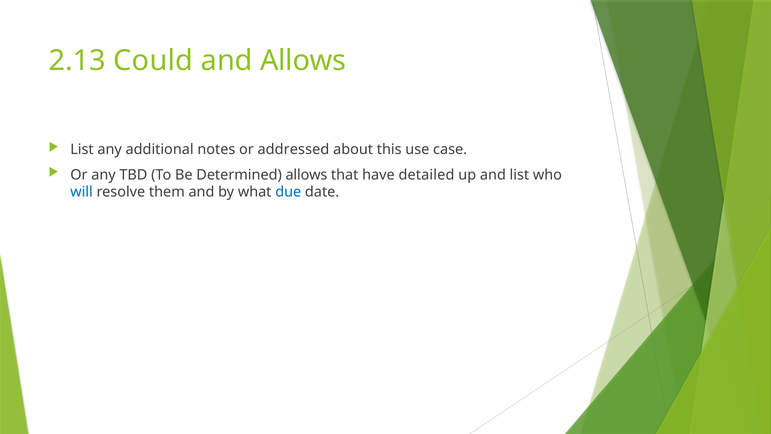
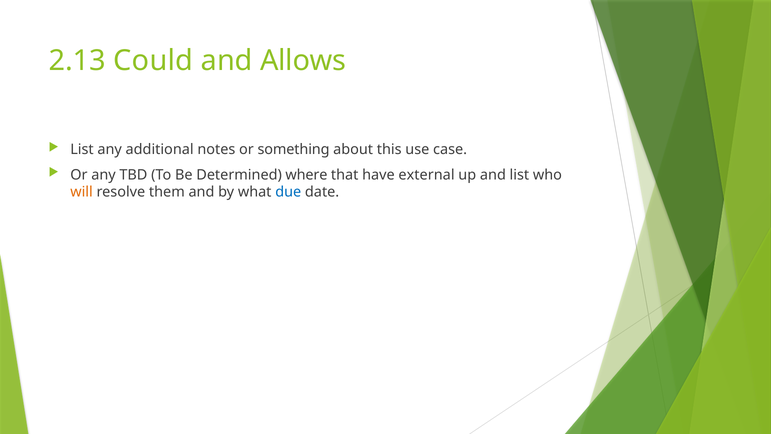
addressed: addressed -> something (294, 149)
Determined allows: allows -> where (306, 175)
detailed: detailed -> external (427, 175)
will colour: blue -> orange (82, 192)
